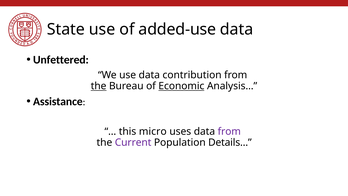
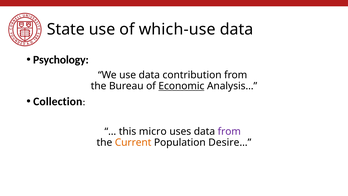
added-use: added-use -> which-use (177, 29)
Unfettered: Unfettered -> Psychology (61, 60)
the underline: present -> none (99, 86)
Assistance: Assistance -> Collection (58, 101)
Current colour: purple -> orange (133, 142)
Details…: Details… -> Desire… (230, 142)
